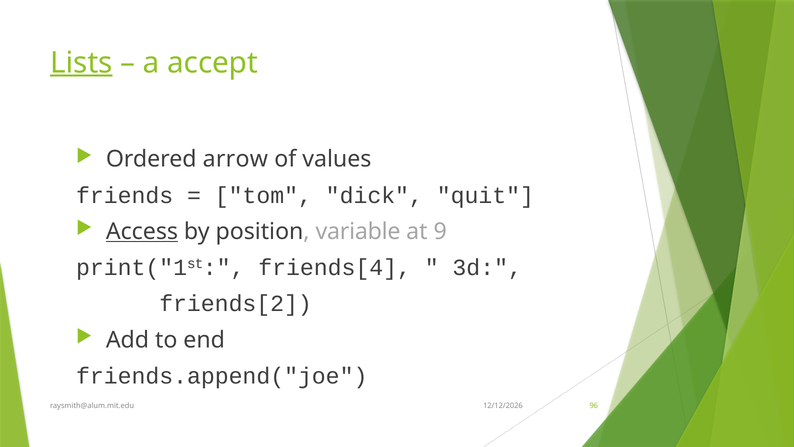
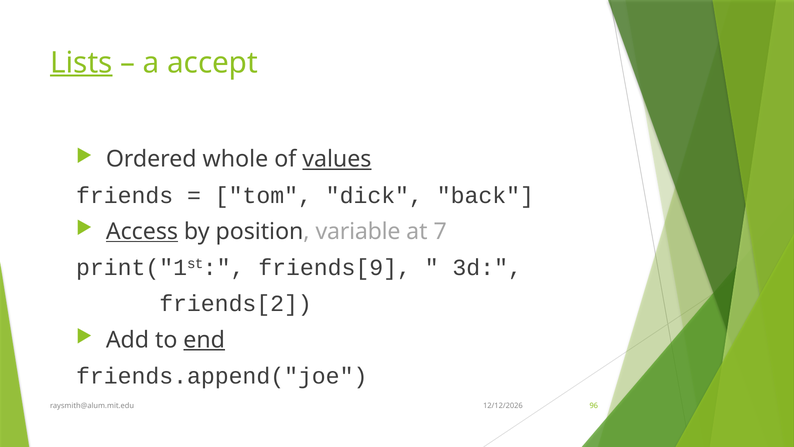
arrow: arrow -> whole (235, 159)
values underline: none -> present (337, 159)
quit: quit -> back (485, 195)
9: 9 -> 7 (440, 231)
friends[4: friends[4 -> friends[9 (335, 267)
end underline: none -> present (204, 340)
